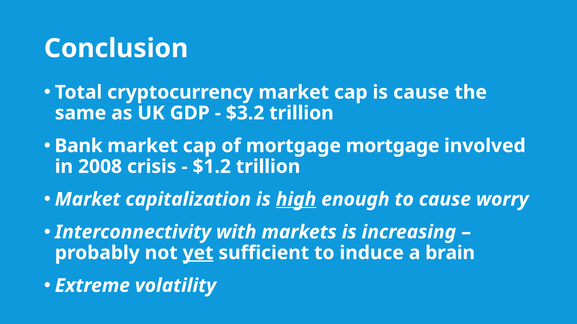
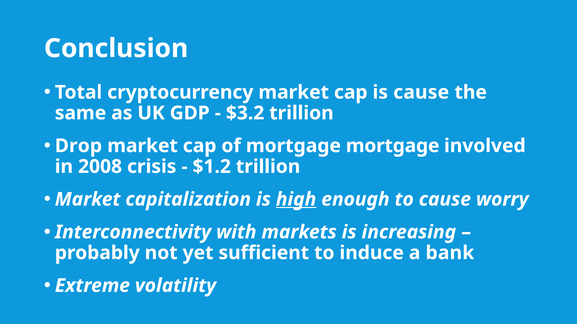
Bank: Bank -> Drop (78, 146)
yet underline: present -> none (198, 253)
brain: brain -> bank (450, 253)
